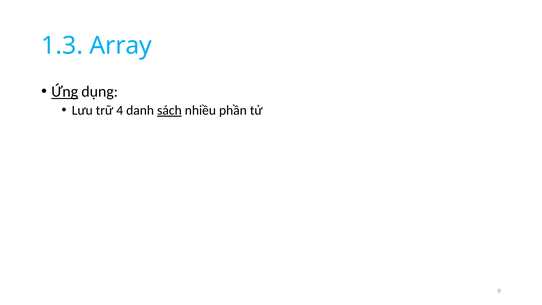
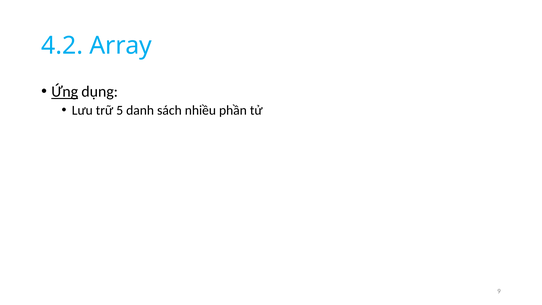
1.3: 1.3 -> 4.2 (62, 46)
4: 4 -> 5 (120, 110)
sách underline: present -> none (169, 110)
